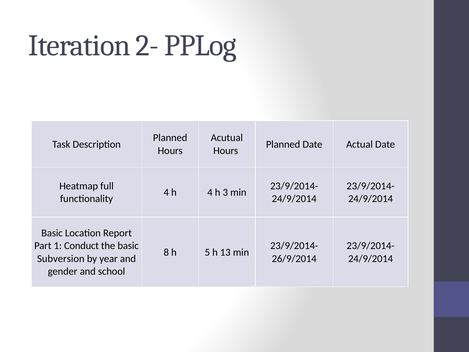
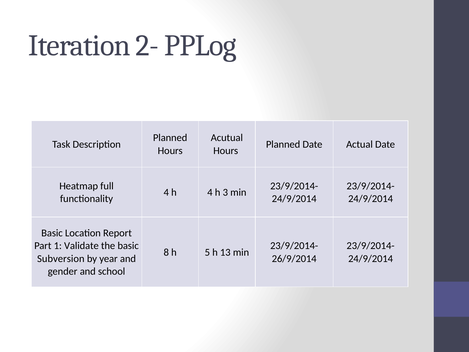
Conduct: Conduct -> Validate (81, 246)
